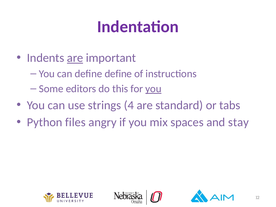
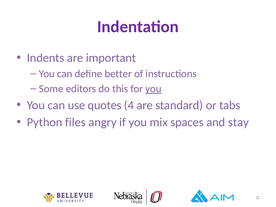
are underline: present -> none (75, 58)
define define: define -> better (118, 74)
strings: strings -> quotes (105, 105)
